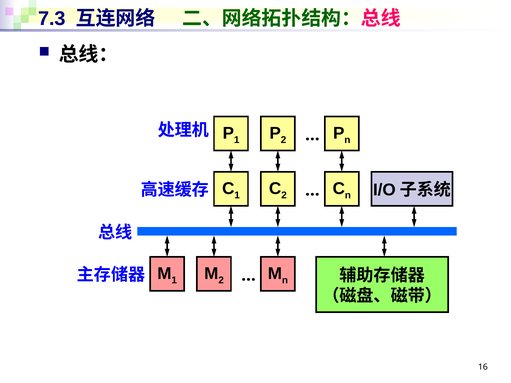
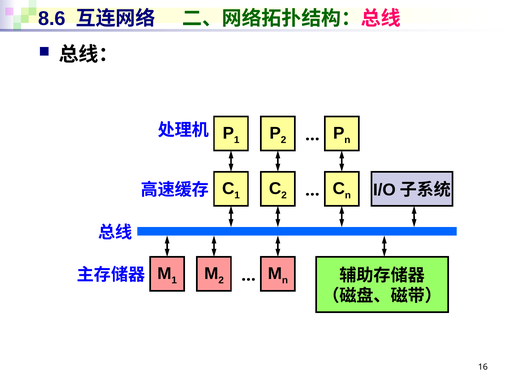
7.3: 7.3 -> 8.6 (52, 18)
